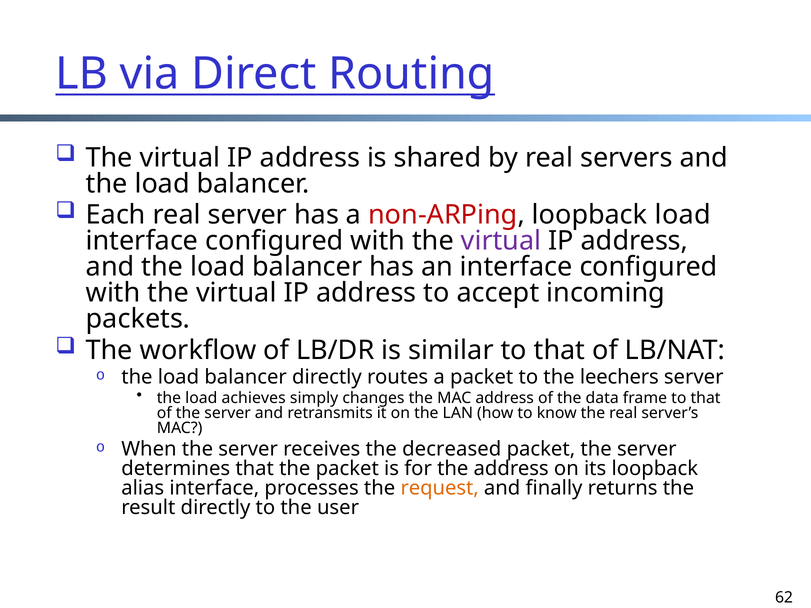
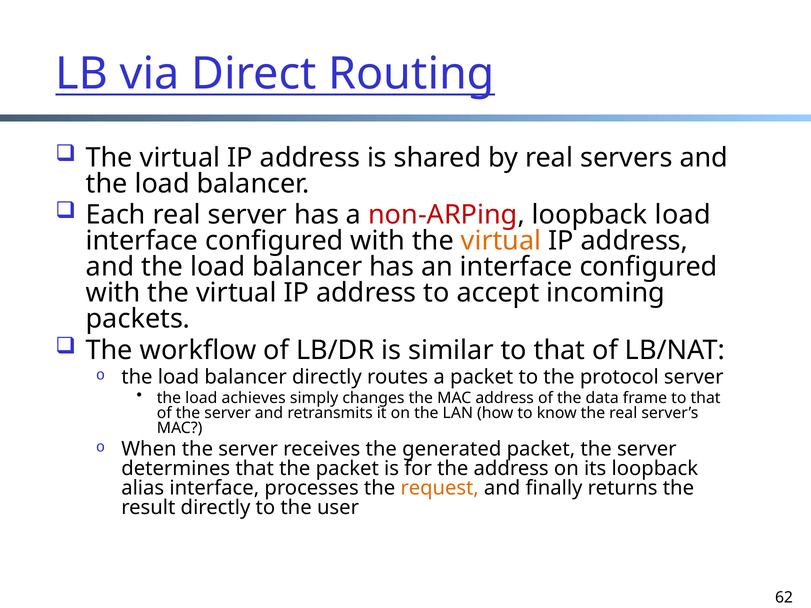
virtual colour: purple -> orange (501, 241)
leechers: leechers -> protocol (619, 377)
decreased: decreased -> generated (452, 449)
